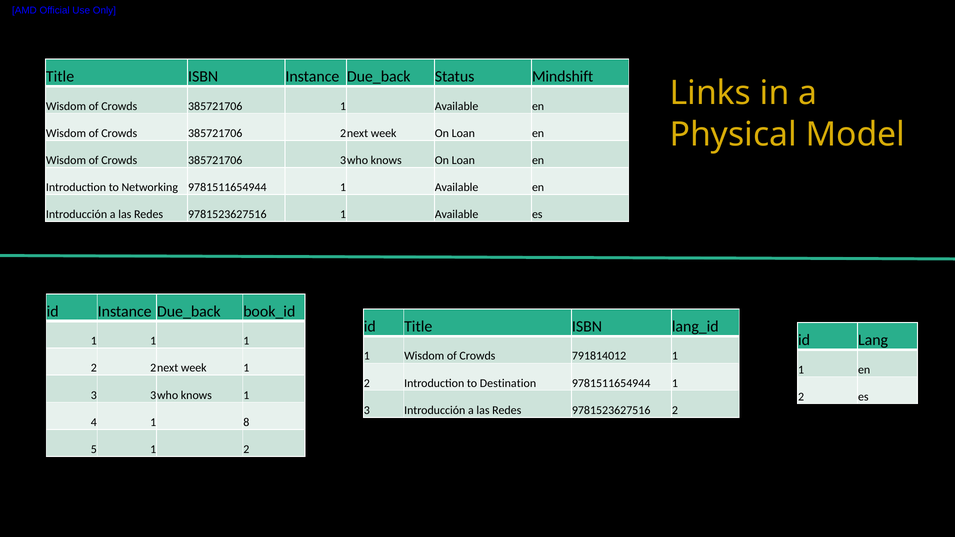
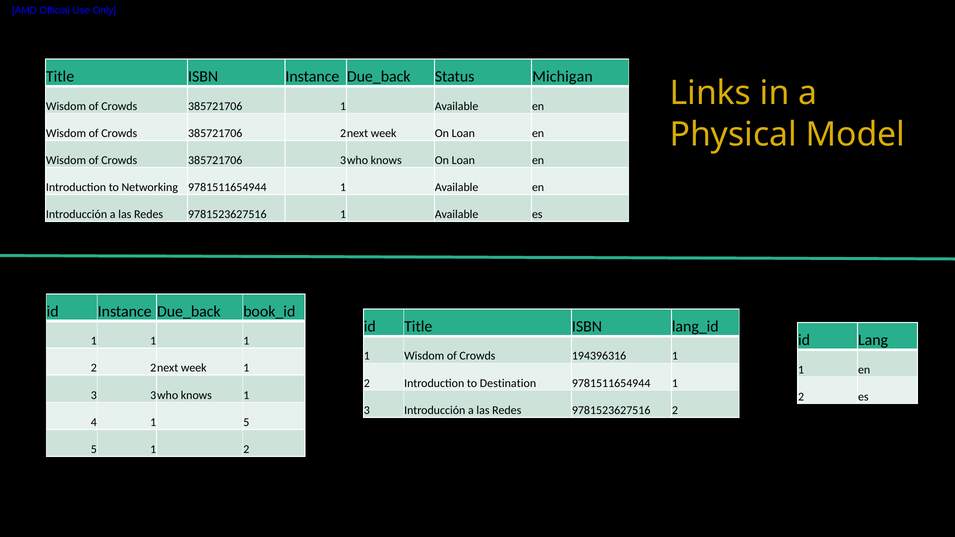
Mindshift: Mindshift -> Michigan (563, 77)
791814012: 791814012 -> 194396316 (599, 356)
1 8: 8 -> 5 (246, 422)
